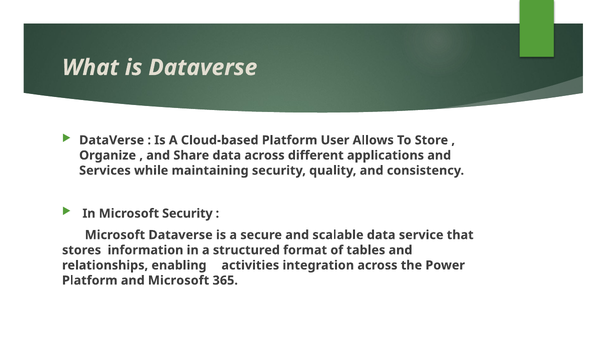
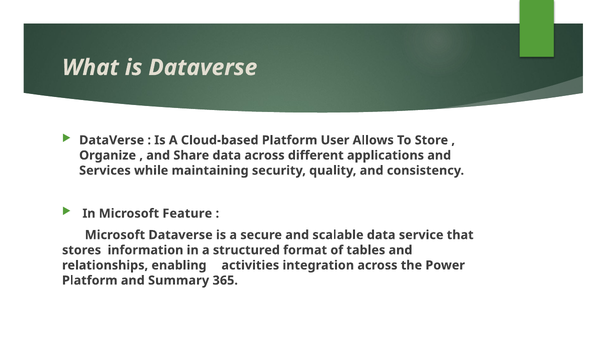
Microsoft Security: Security -> Feature (187, 214)
and Microsoft: Microsoft -> Summary (179, 281)
